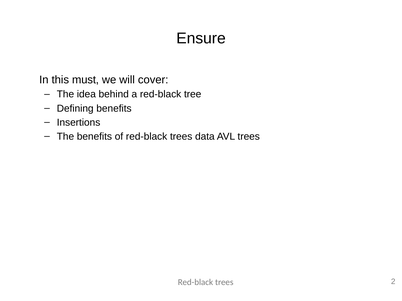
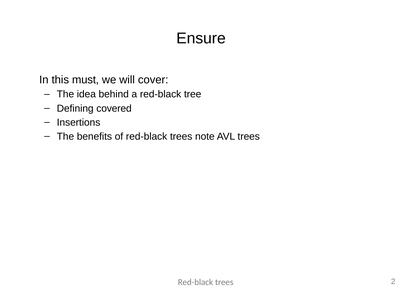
Defining benefits: benefits -> covered (114, 109)
data: data -> note (205, 137)
